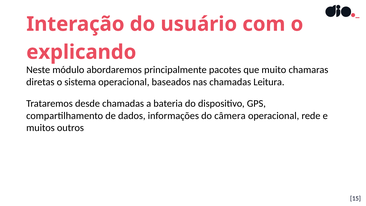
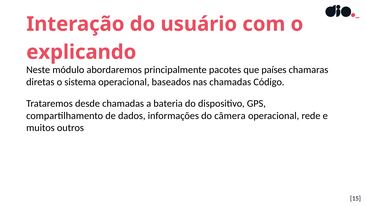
muito: muito -> países (274, 70)
Leitura: Leitura -> Código (269, 82)
